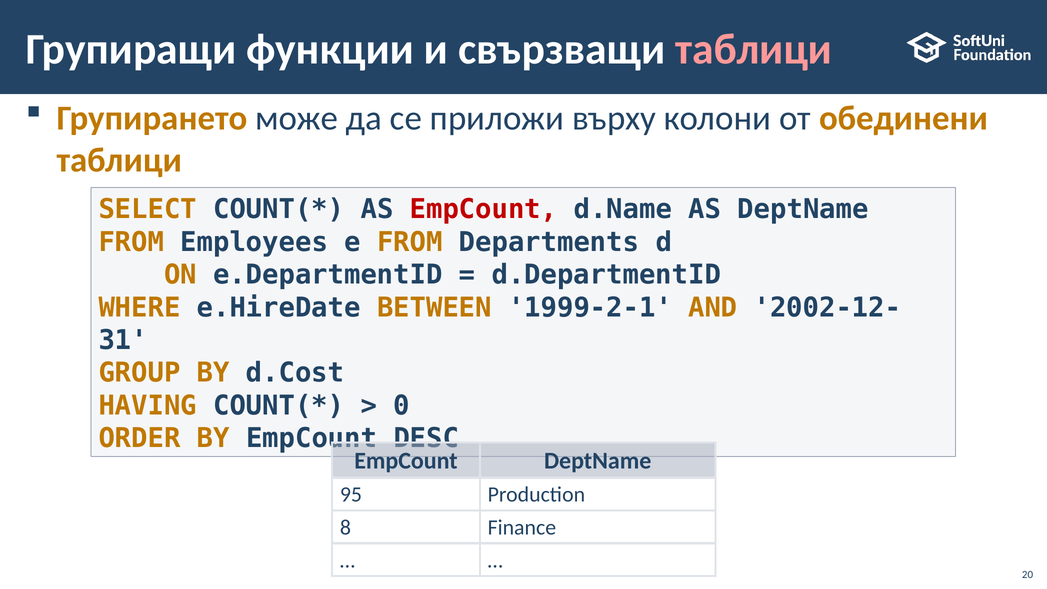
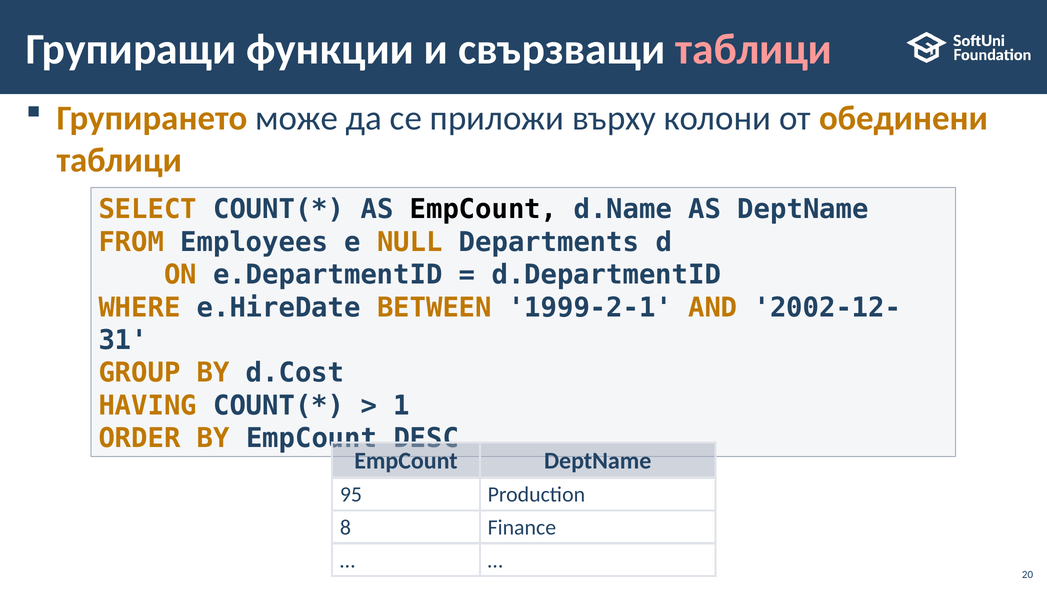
EmpCount colour: red -> black (484, 209)
e FROM: FROM -> NULL (410, 242)
0: 0 -> 1 (402, 406)
